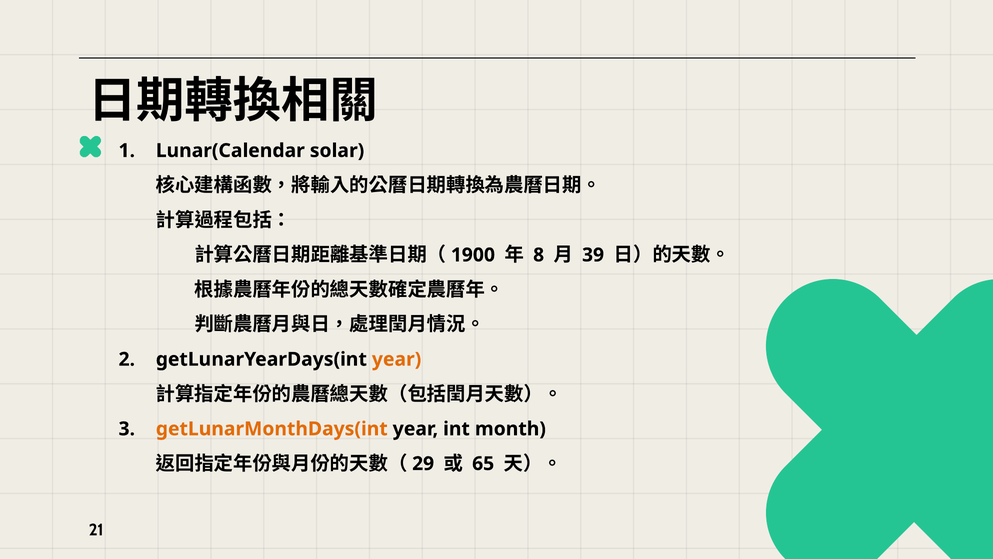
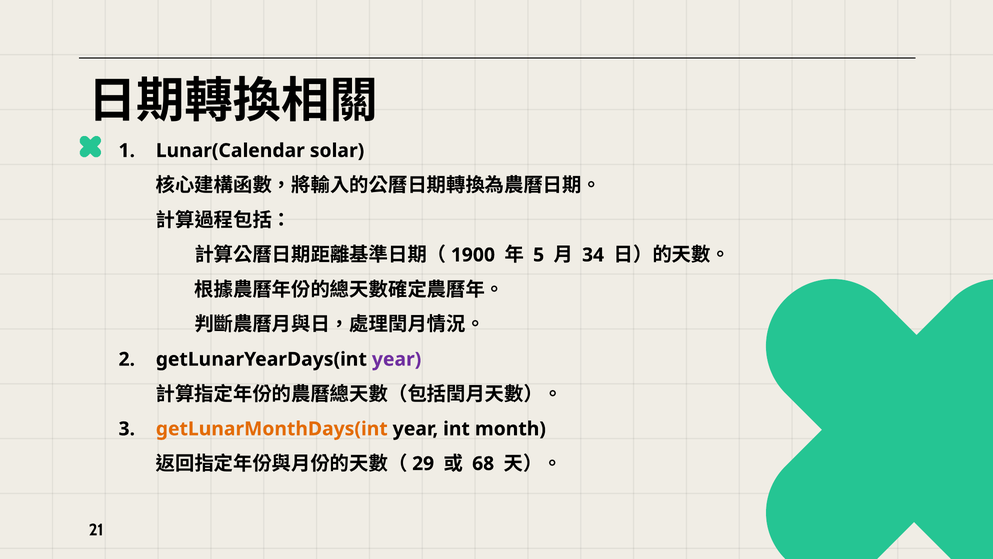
8: 8 -> 5 (539, 255)
39: 39 -> 34 (593, 255)
year colour: orange -> purple (397, 359)
65: 65 -> 68 (483, 463)
